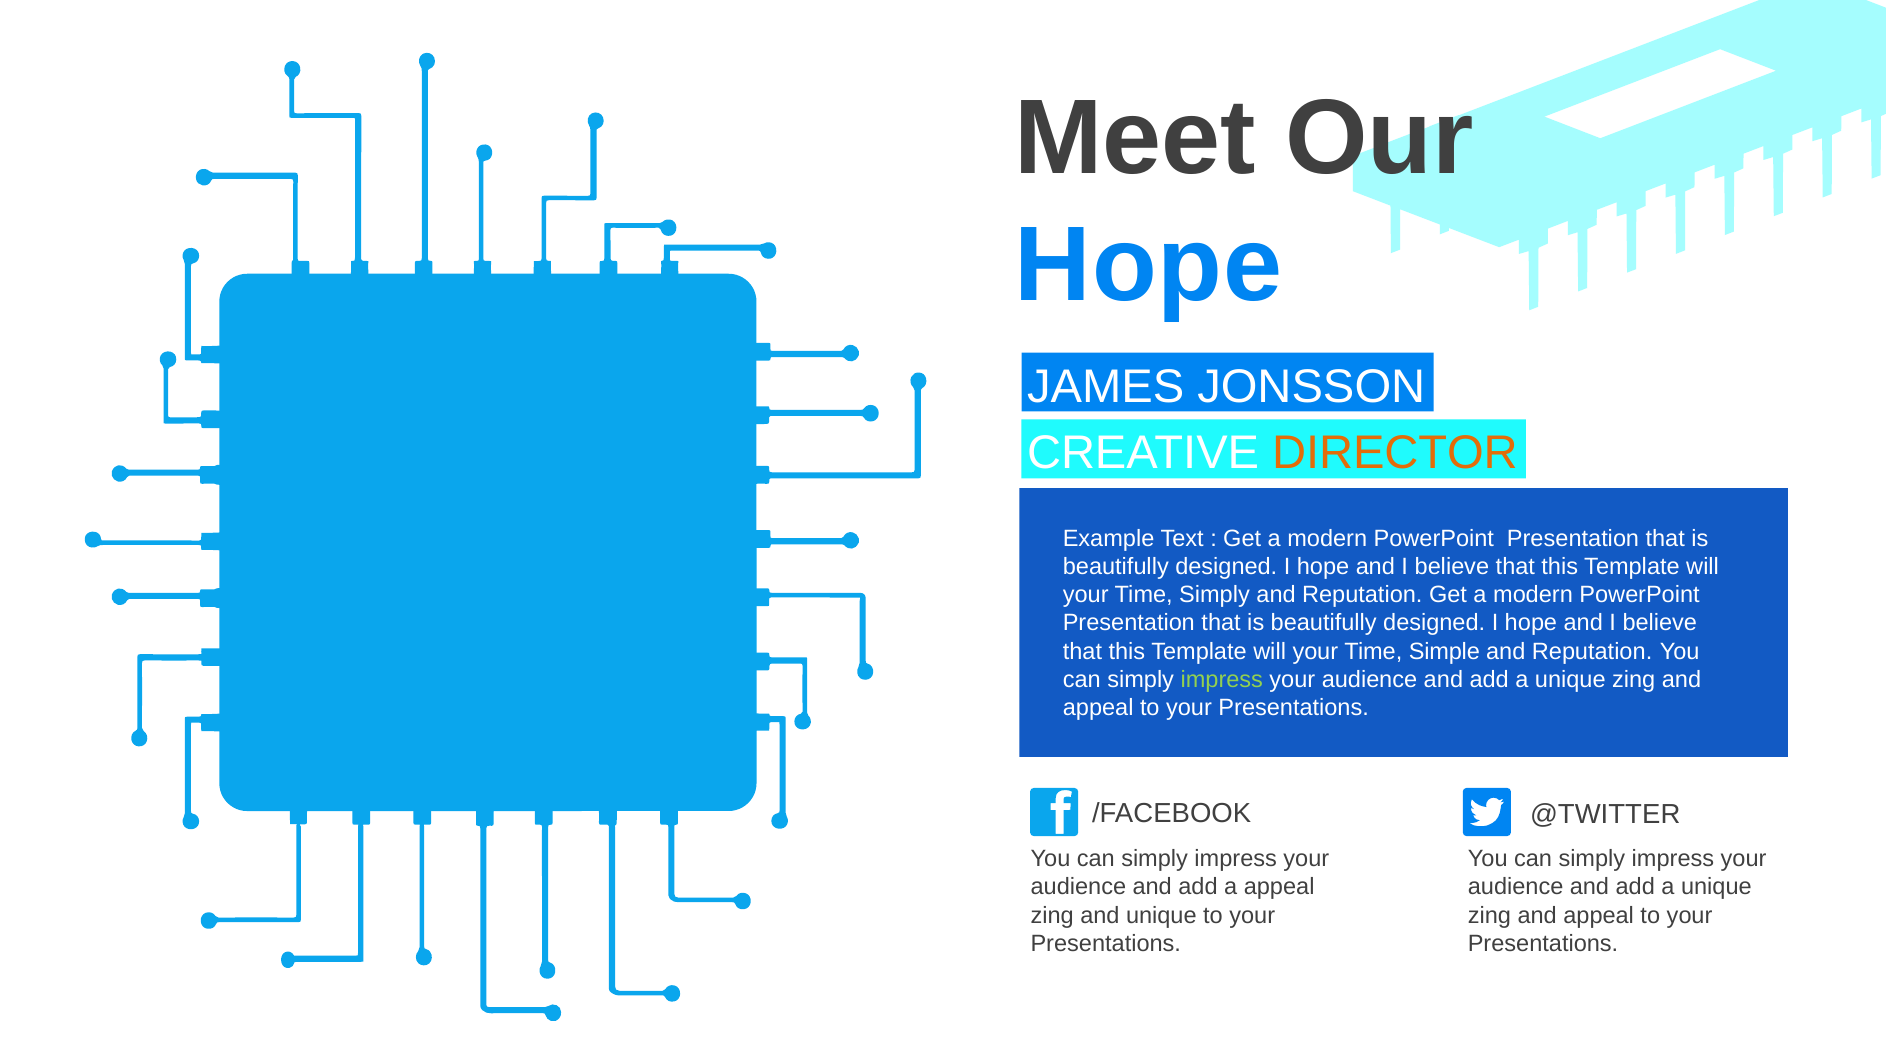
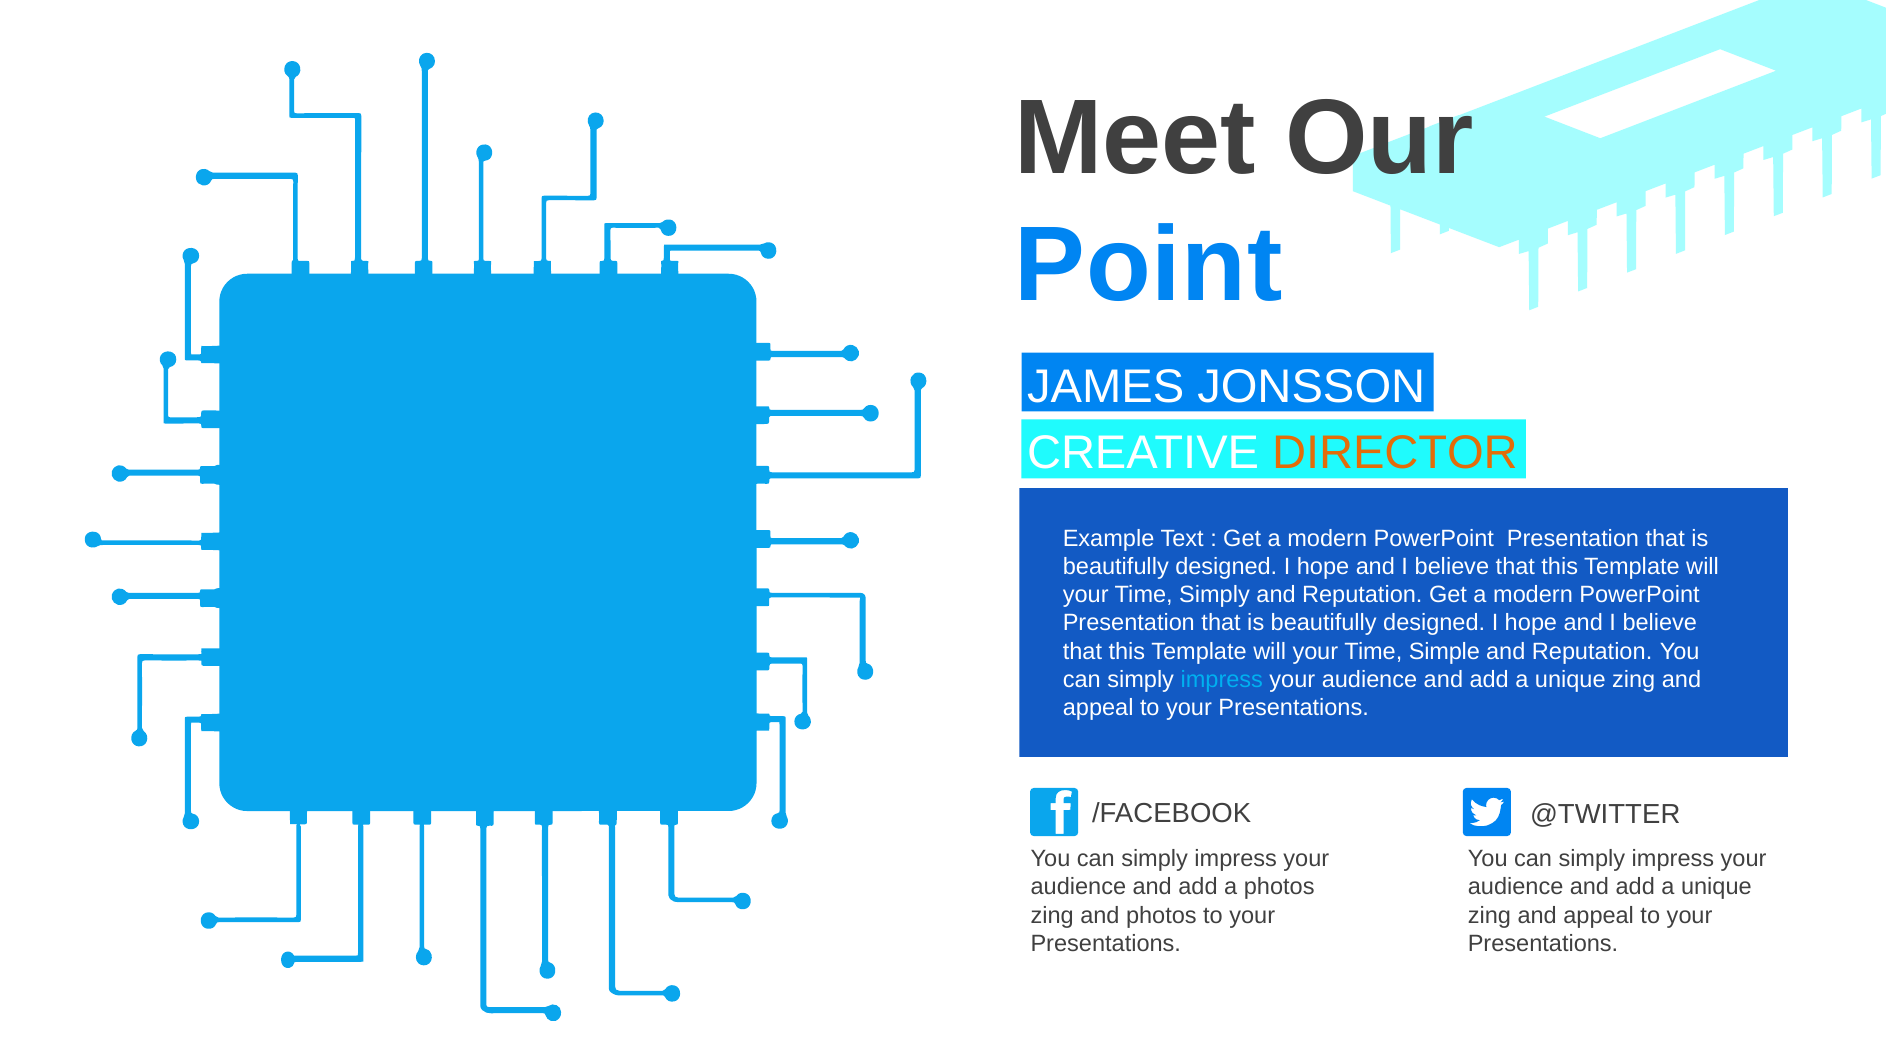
Hope: Hope -> Point (1149, 266)
impress colour: light green -> light blue (1222, 680)
a appeal: appeal -> photos (1279, 887)
and unique: unique -> photos (1161, 915)
